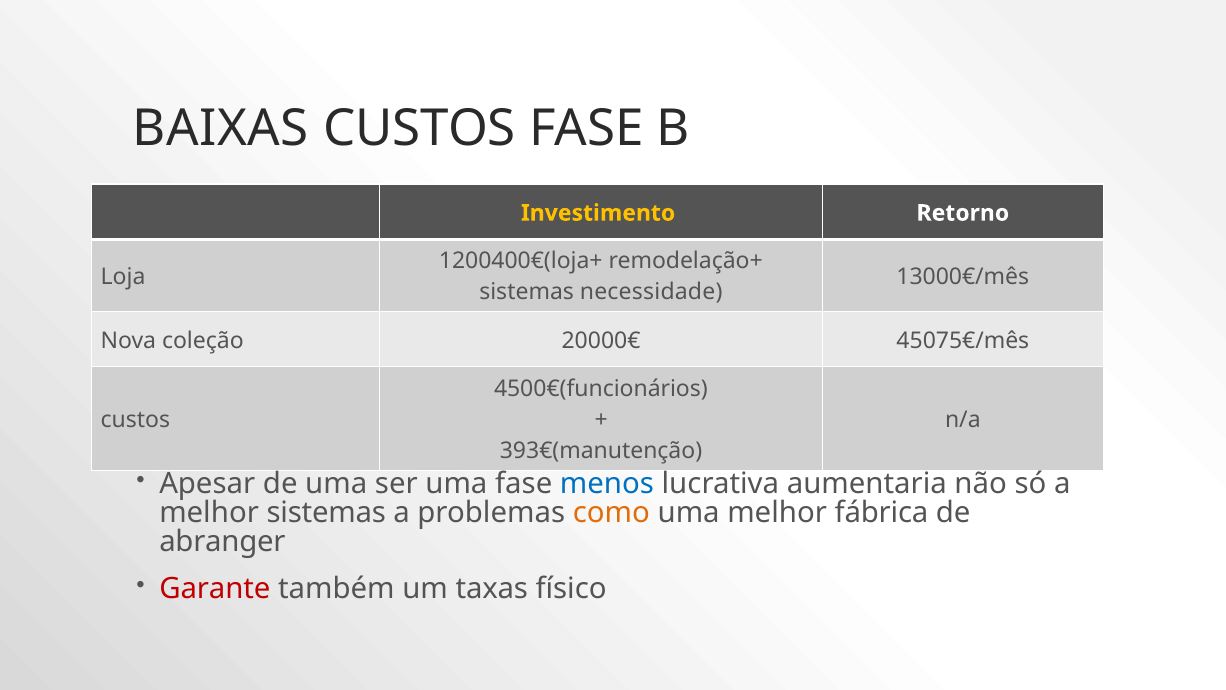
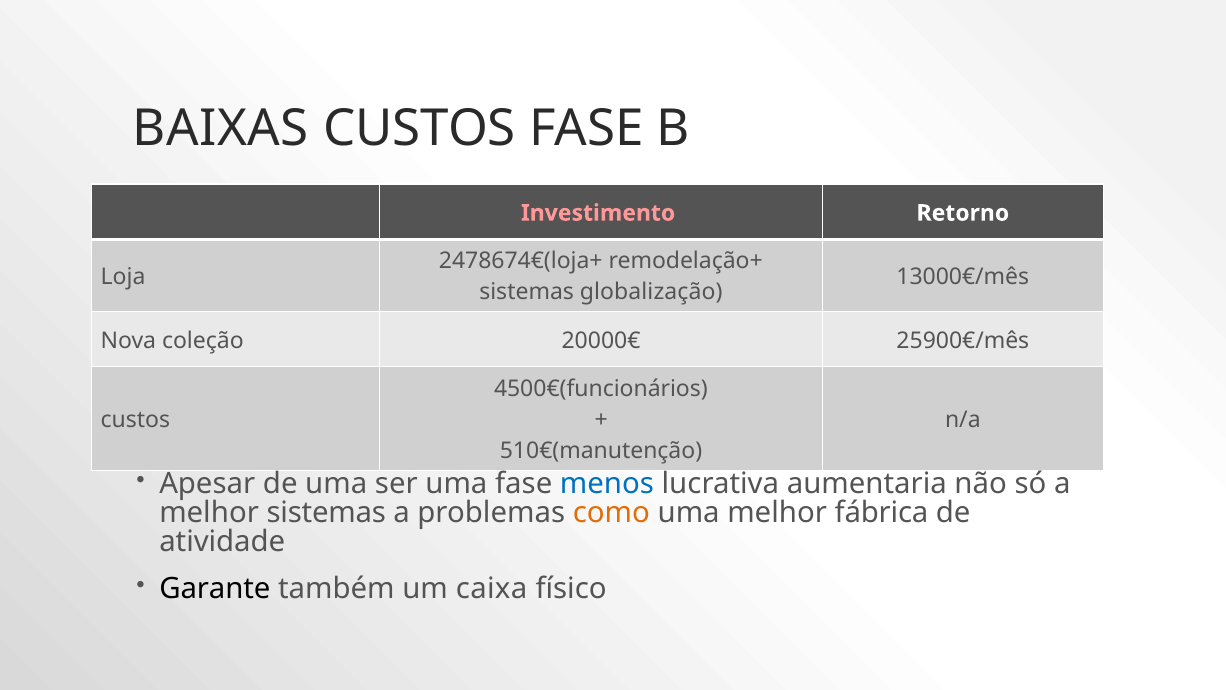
Investimento colour: yellow -> pink (598, 213)
1200400€(loja+: 1200400€(loja+ -> 2478674€(loja+ (521, 261)
necessidade: necessidade -> globalização (651, 292)
45075€/mês: 45075€/mês -> 25900€/mês (963, 340)
393€(manutenção: 393€(manutenção -> 510€(manutenção (601, 451)
abranger: abranger -> atividade (222, 541)
Garante colour: red -> black (215, 588)
taxas: taxas -> caixa (492, 588)
